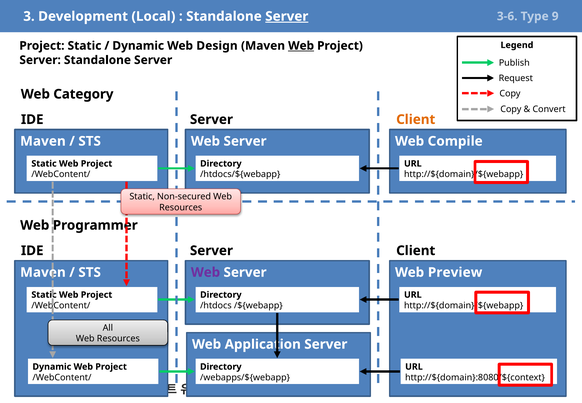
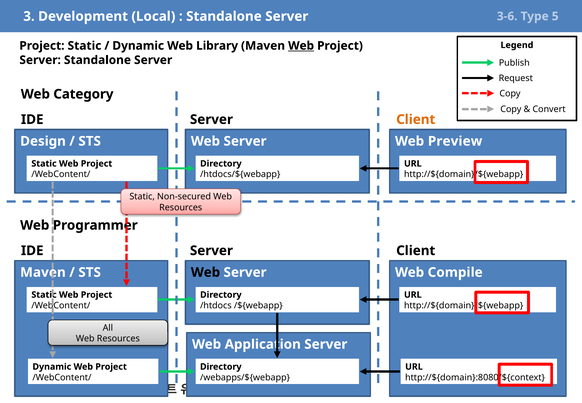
Server underline: present -> none (287, 16)
9: 9 -> 5 (555, 16)
Design: Design -> Library (217, 46)
Maven: Maven -> Design (43, 141)
Compile: Compile -> Preview (455, 141)
Web colour: purple -> black (206, 272)
Preview: Preview -> Compile (455, 272)
